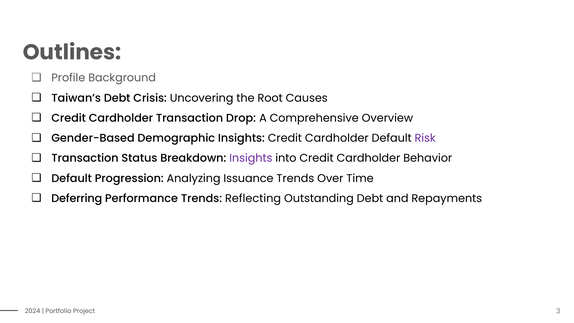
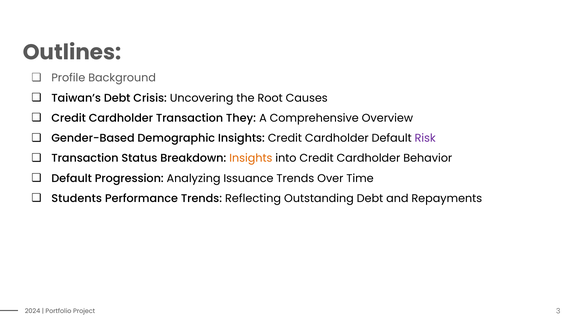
Drop: Drop -> They (241, 118)
Insights colour: purple -> orange (251, 158)
Deferring: Deferring -> Students (77, 198)
